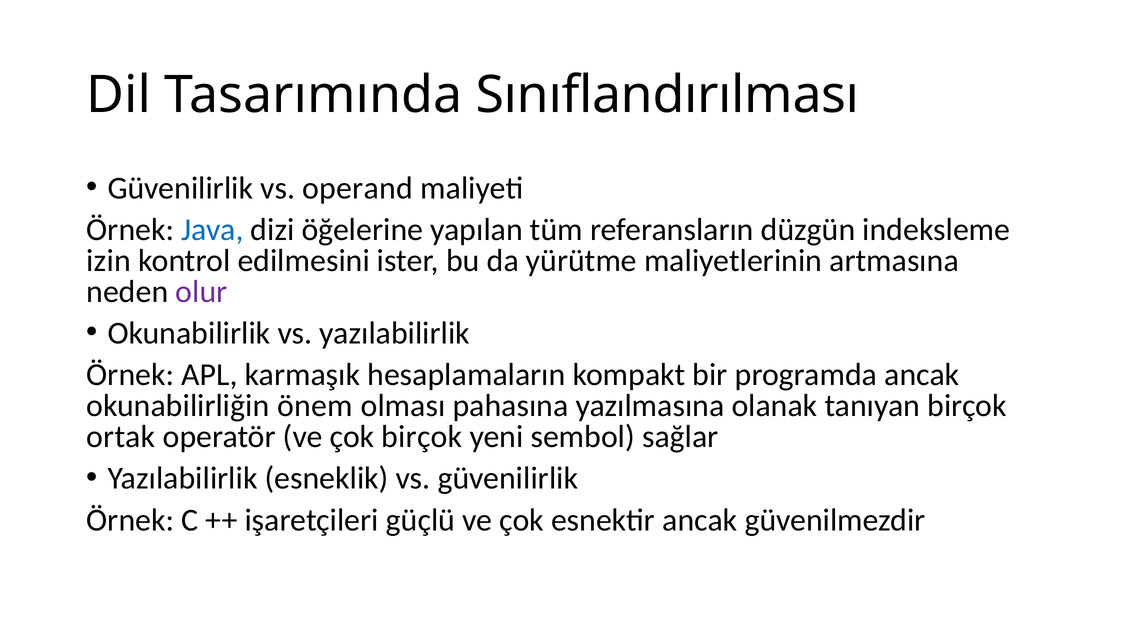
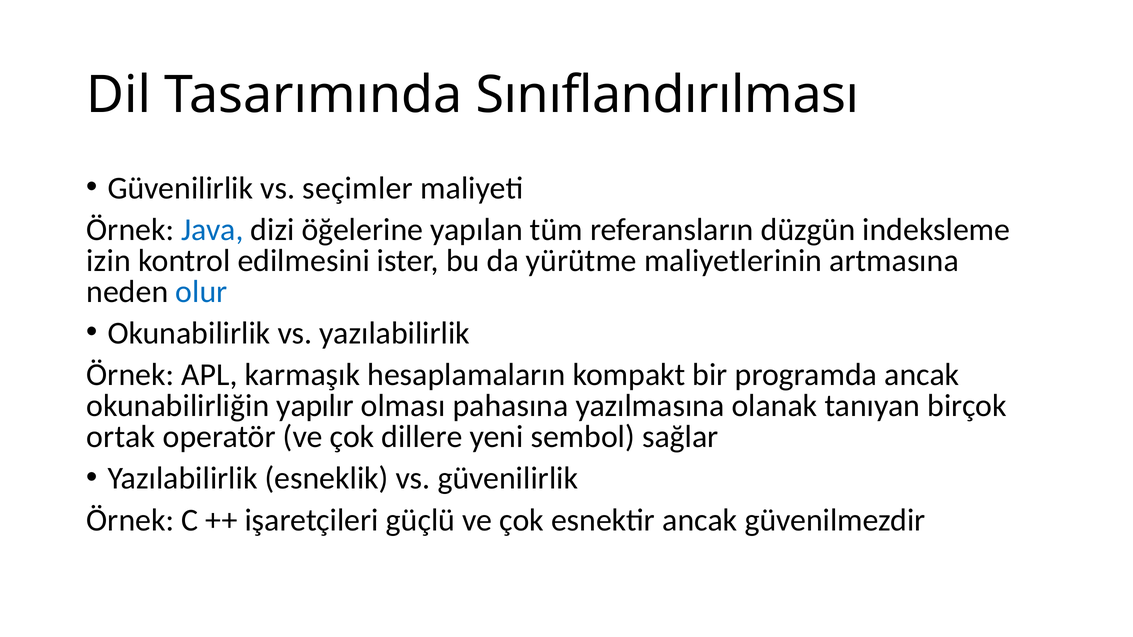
operand: operand -> seçimler (358, 188)
olur colour: purple -> blue (201, 292)
önem: önem -> yapılır (315, 406)
çok birçok: birçok -> dillere (422, 437)
